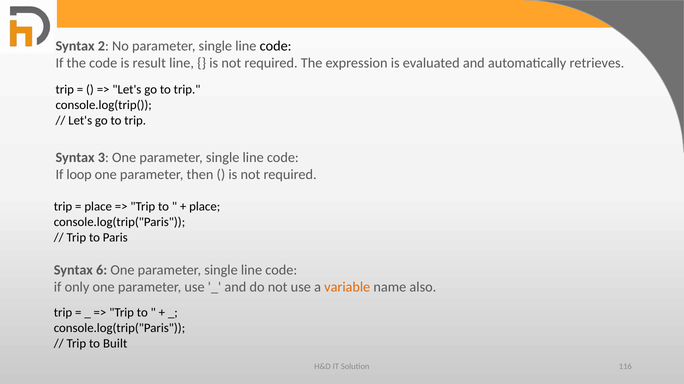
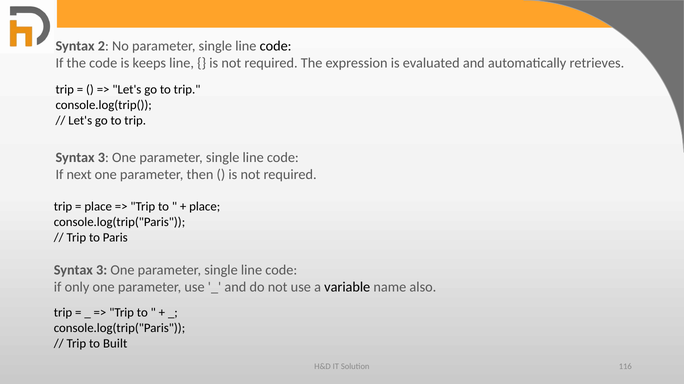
result: result -> keeps (149, 63)
loop: loop -> next (79, 175)
6: 6 -> 3 (102, 271)
variable colour: orange -> black (347, 288)
